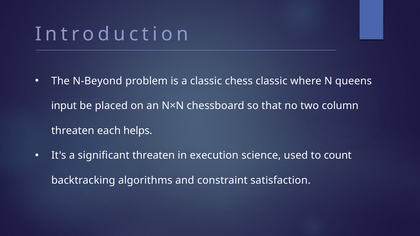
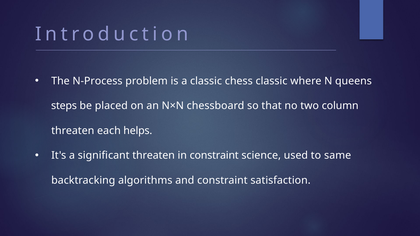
N-Beyond: N-Beyond -> N-Process (98, 81)
input: input -> steps (64, 106)
in execution: execution -> constraint (214, 156)
count: count -> same (338, 156)
